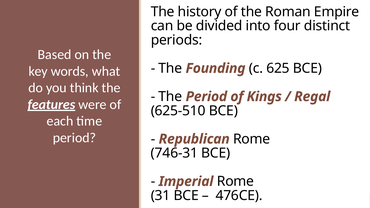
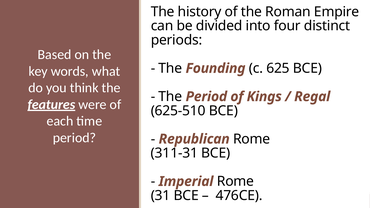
746-31: 746-31 -> 311-31 (174, 153)
